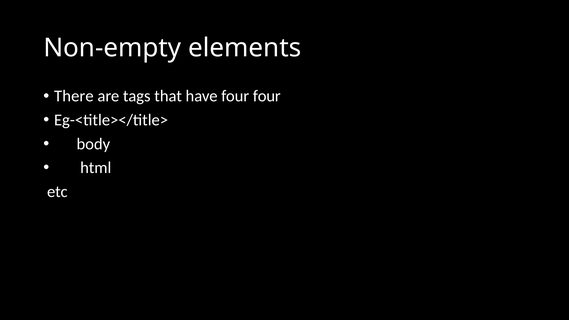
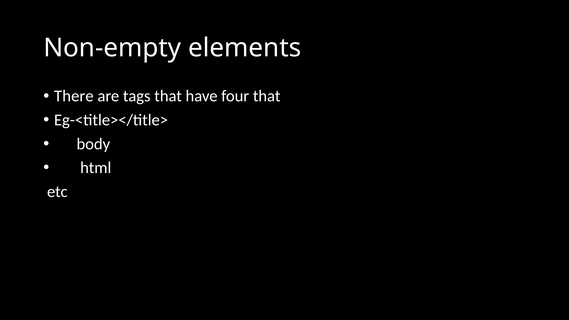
four four: four -> that (267, 96)
